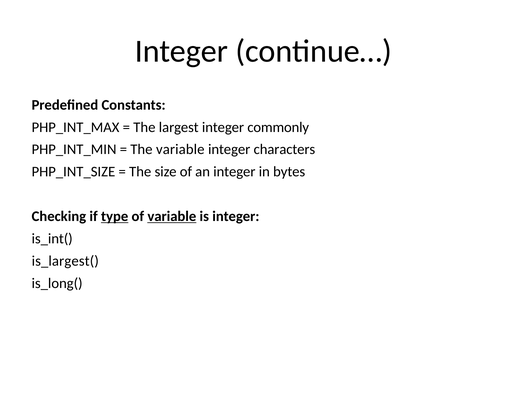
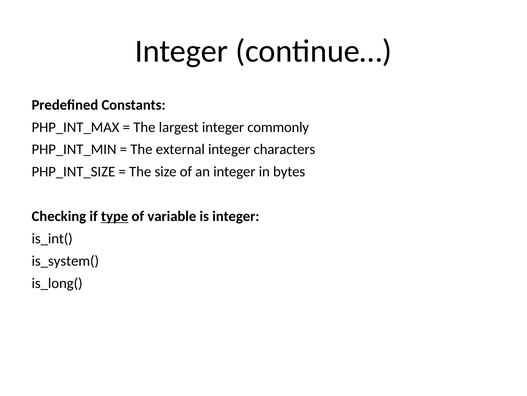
The variable: variable -> external (180, 149)
variable underline: present -> none (172, 216)
is_largest(: is_largest( -> is_system( (65, 261)
